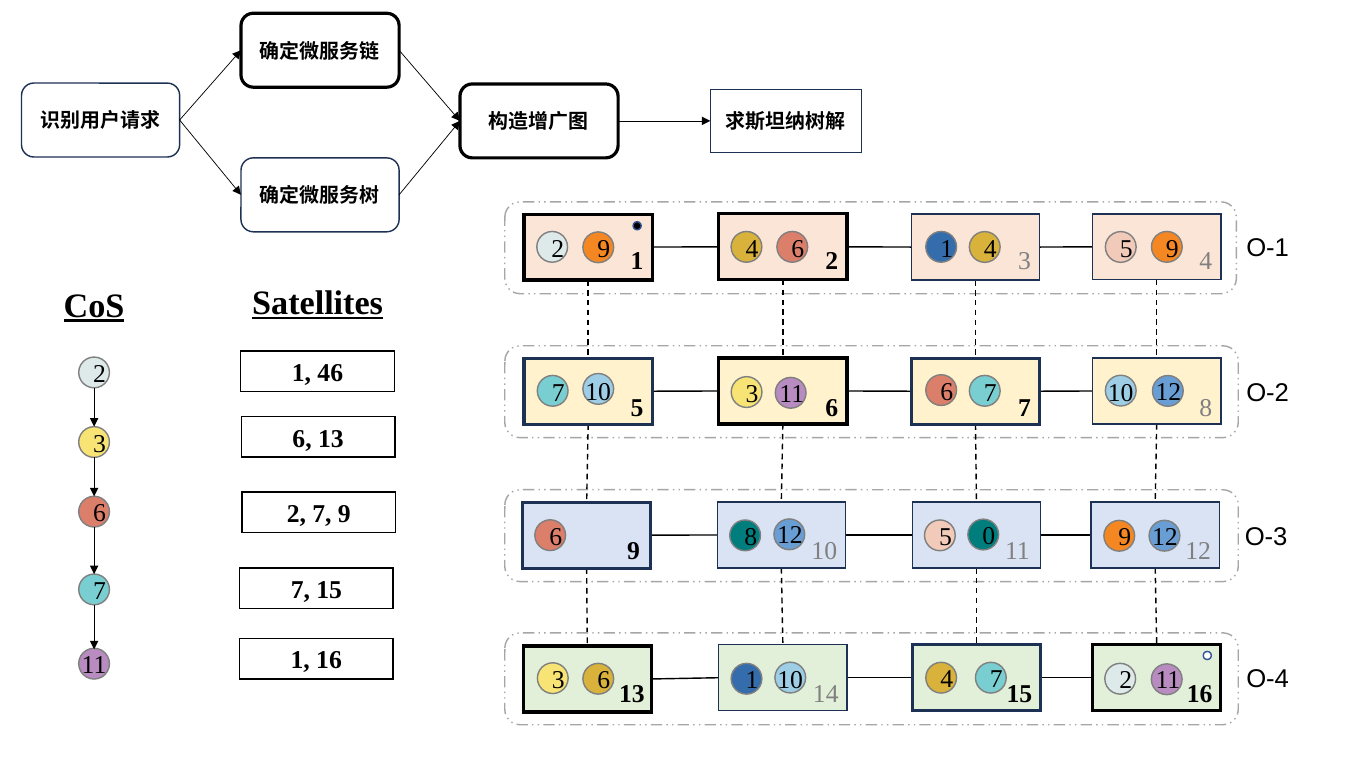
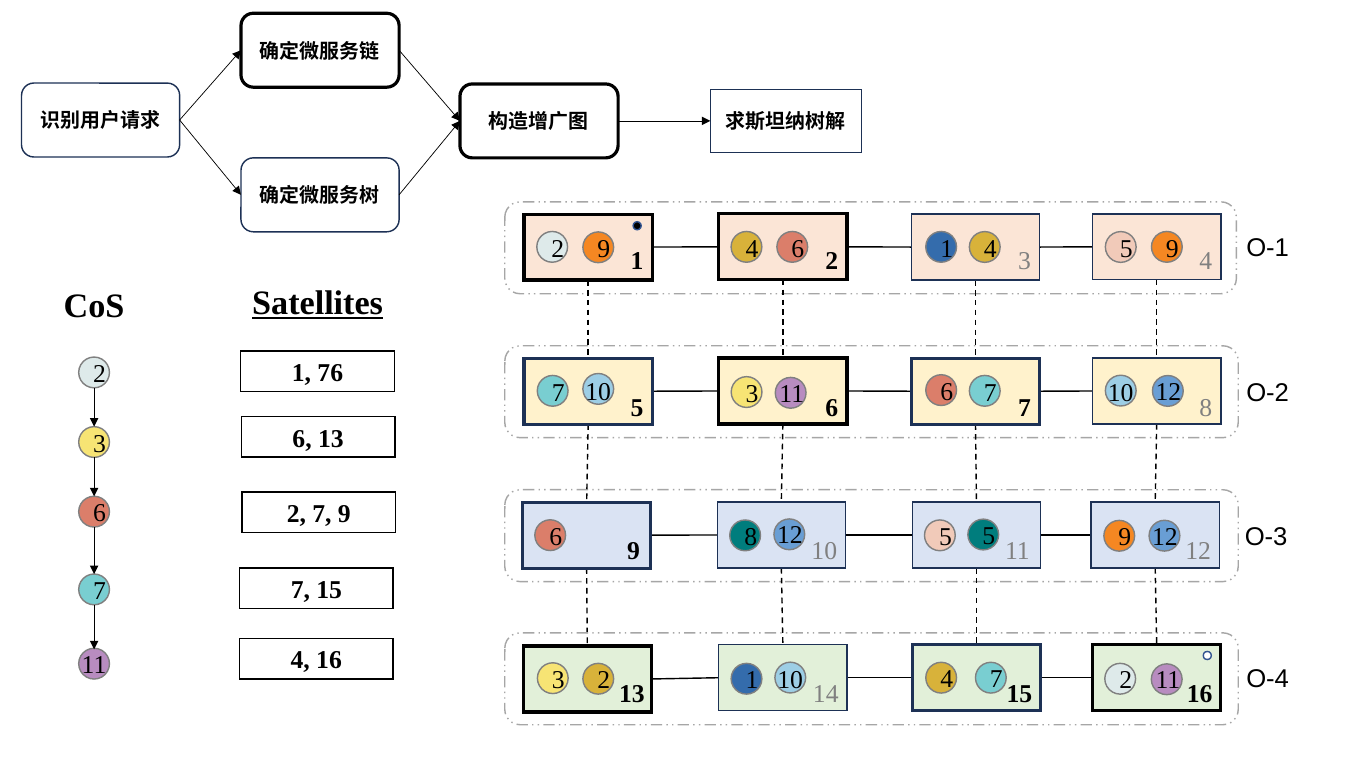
CoS underline: present -> none (94, 306)
46: 46 -> 76 (330, 373)
5 0: 0 -> 5 (989, 536)
1: 1 -> 4 (300, 660)
6: 6 -> 2 (604, 680)
